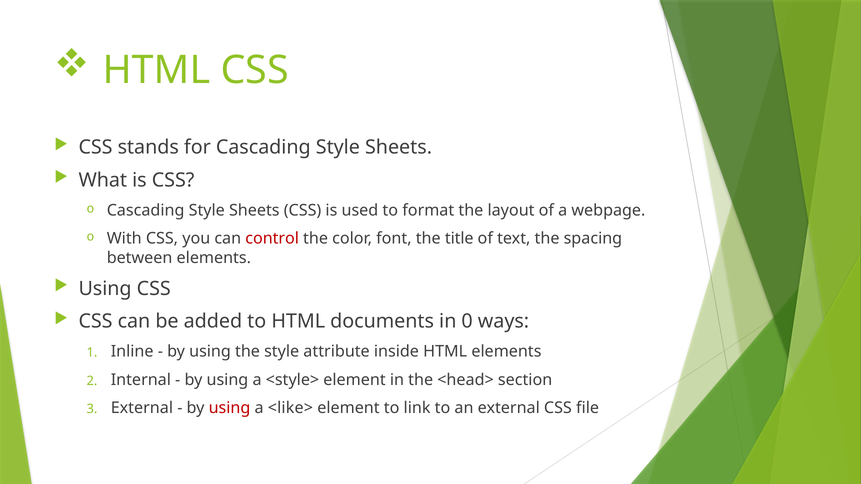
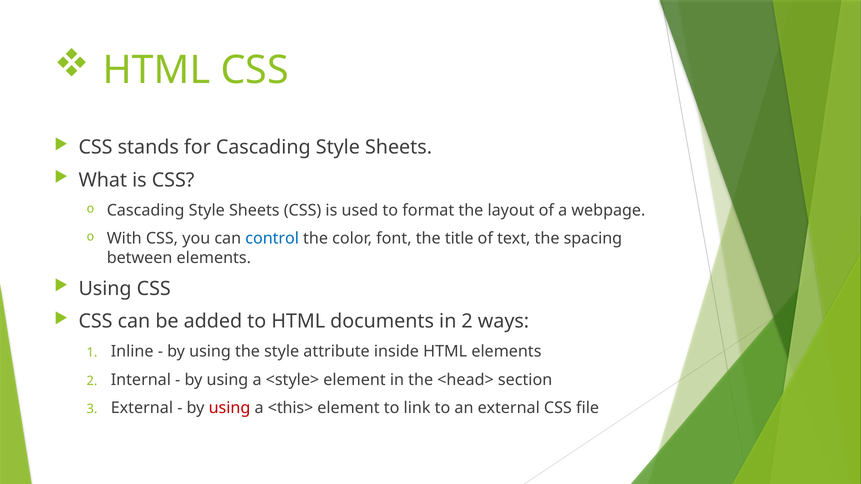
control colour: red -> blue (272, 239)
in 0: 0 -> 2 (467, 321)
<like>: <like> -> <this> (291, 408)
